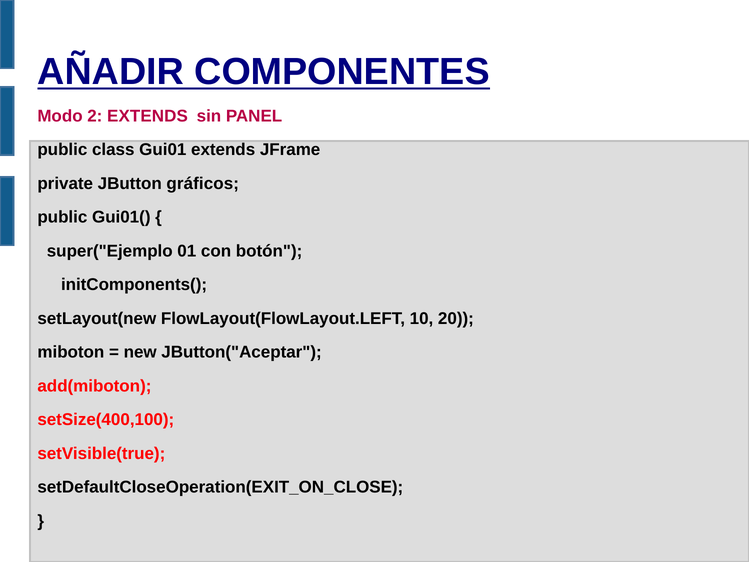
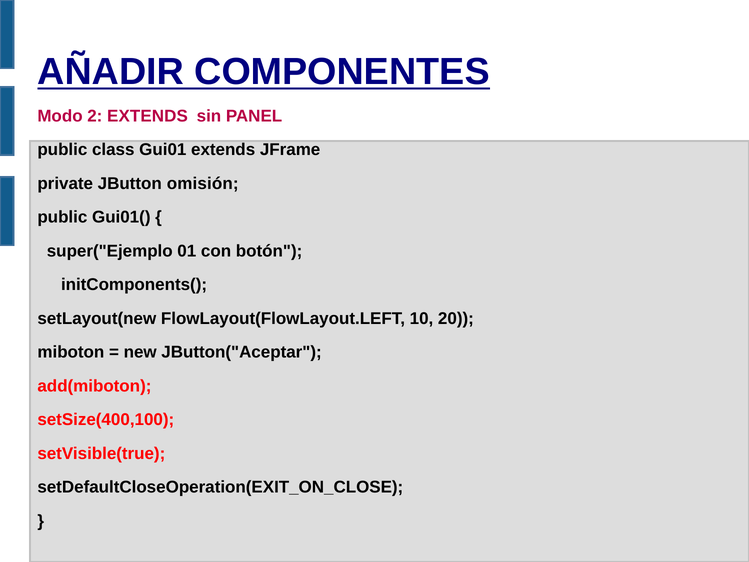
gráficos: gráficos -> omisión (203, 183)
